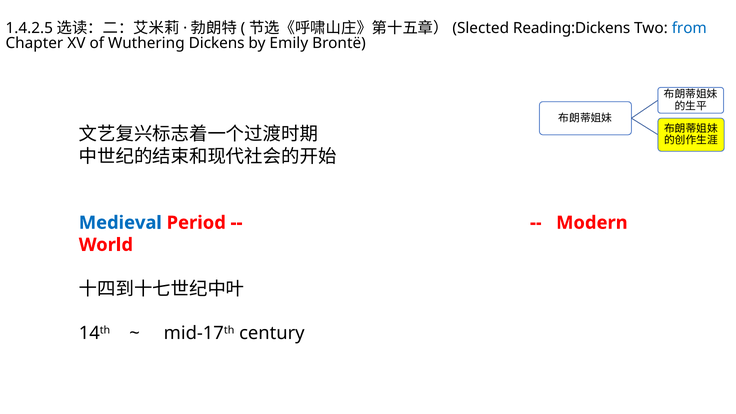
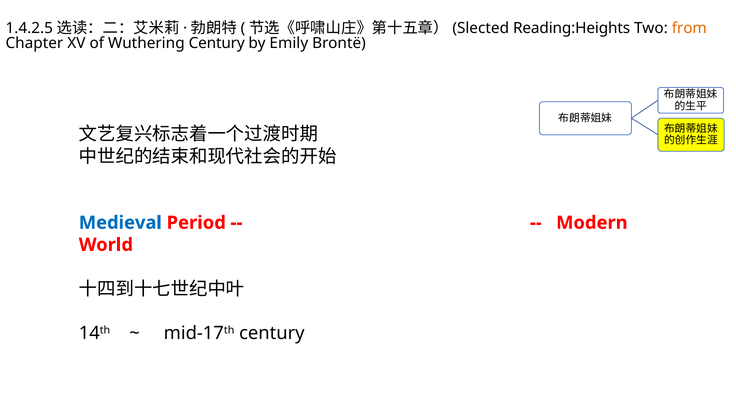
Reading:Dickens: Reading:Dickens -> Reading:Heights (572, 28)
from colour: blue -> orange (689, 28)
Wuthering Dickens: Dickens -> Century (217, 43)
